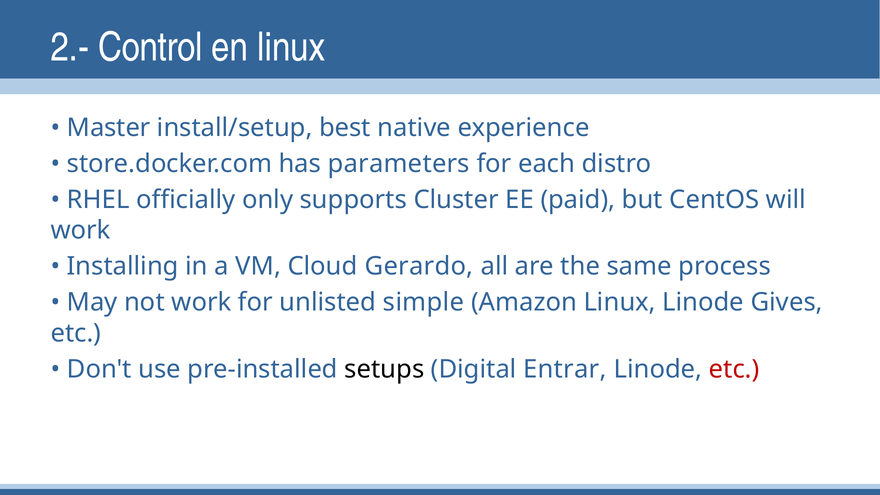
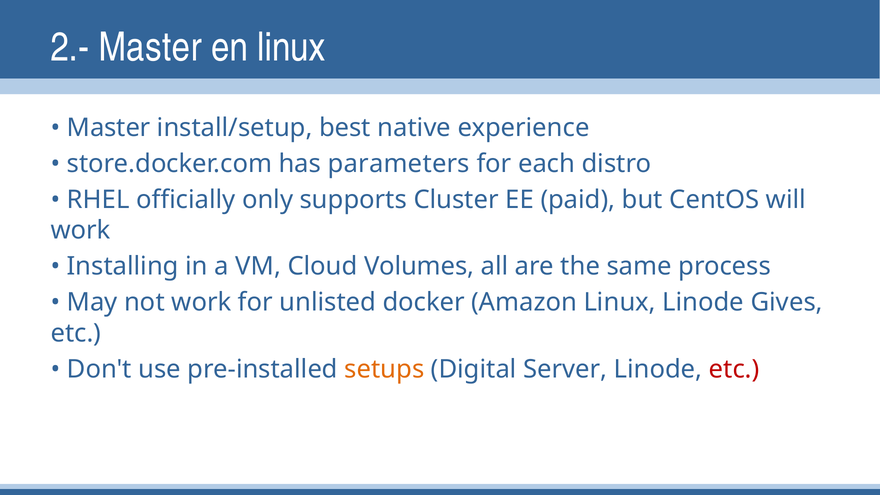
2.- Control: Control -> Master (150, 48)
Gerardo: Gerardo -> Volumes (419, 266)
simple: simple -> docker (424, 302)
setups colour: black -> orange (384, 369)
Entrar: Entrar -> Server (565, 369)
